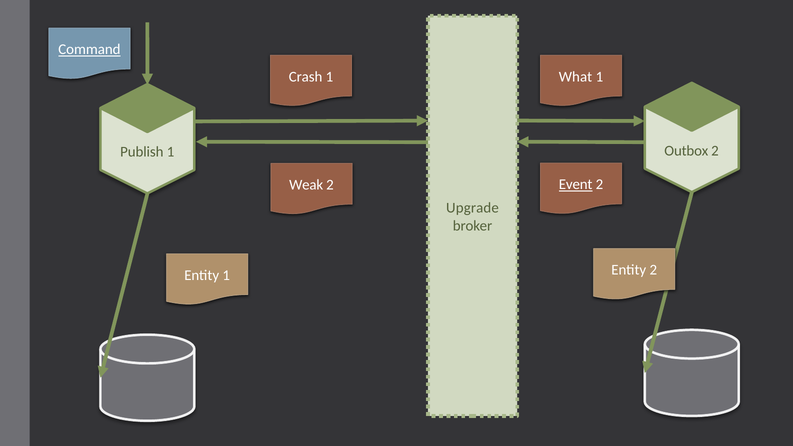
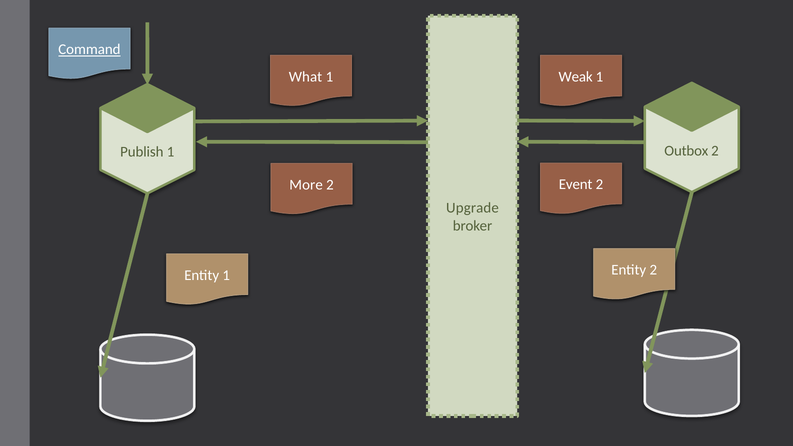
Crash: Crash -> What (305, 77)
What: What -> Weak (576, 77)
Event underline: present -> none (576, 185)
Weak: Weak -> More (306, 185)
